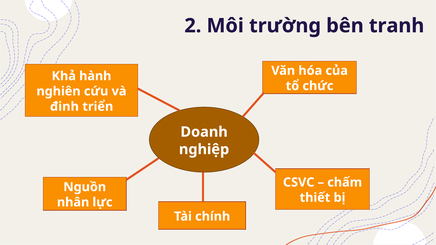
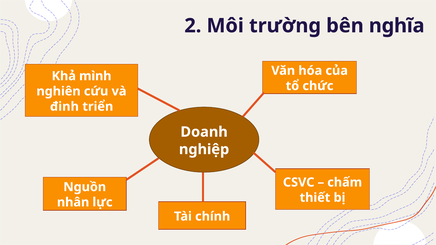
tranh: tranh -> nghĩa (397, 26)
hành: hành -> mình (95, 76)
